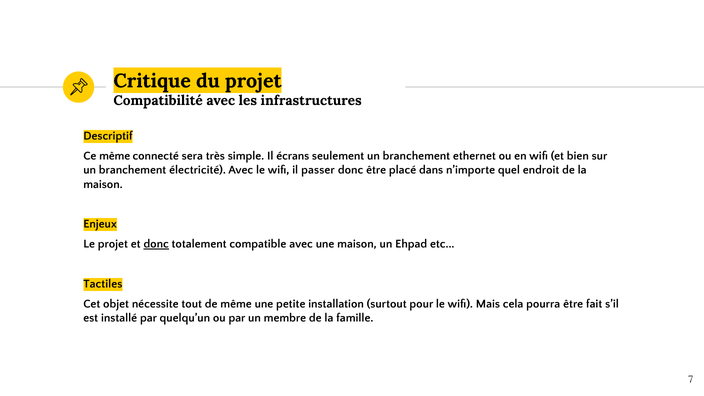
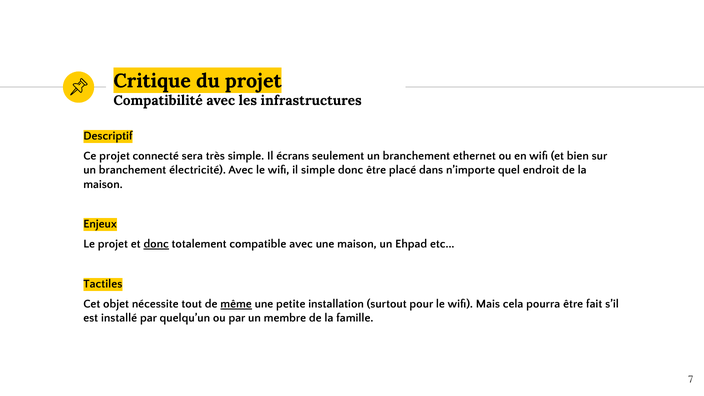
Ce même: même -> projet (115, 156)
il passer: passer -> simple (318, 170)
même underline: none -> present (236, 304)
